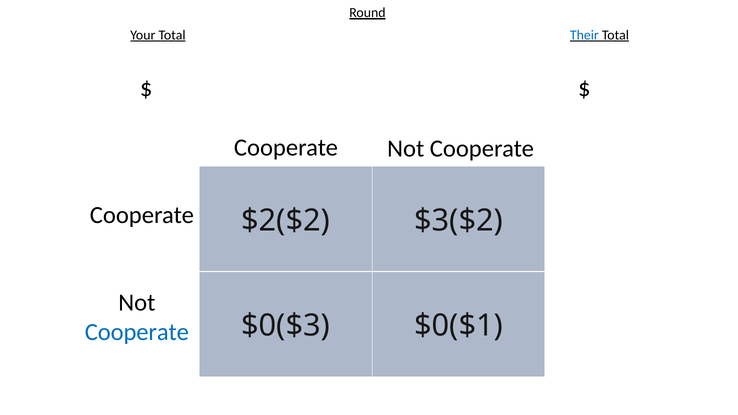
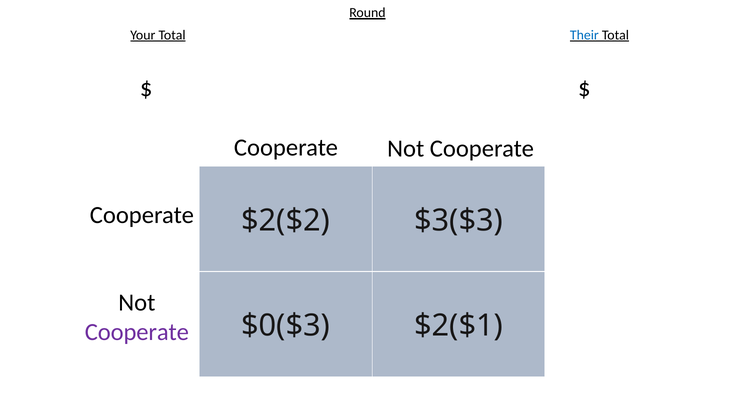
$3($2: $3($2 -> $3($3 (459, 221)
$0($1: $0($1 -> $2($1 (459, 326)
Cooperate colour: blue -> purple (137, 332)
